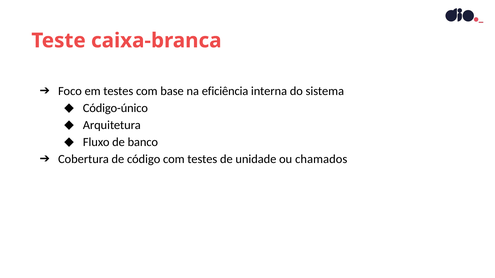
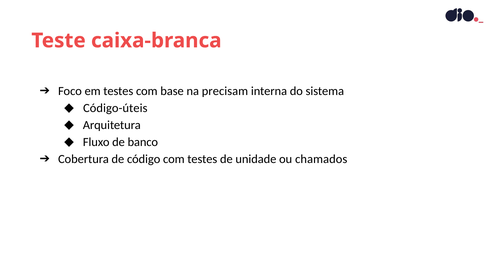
eficiência: eficiência -> precisam (225, 91)
Código-único: Código-único -> Código-úteis (115, 108)
